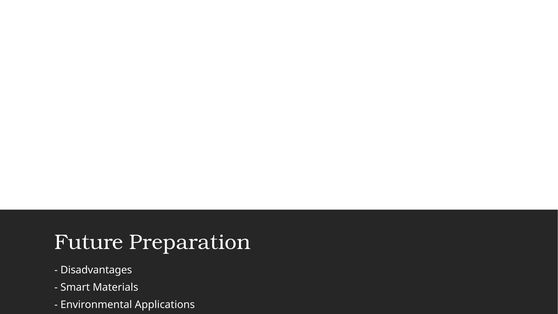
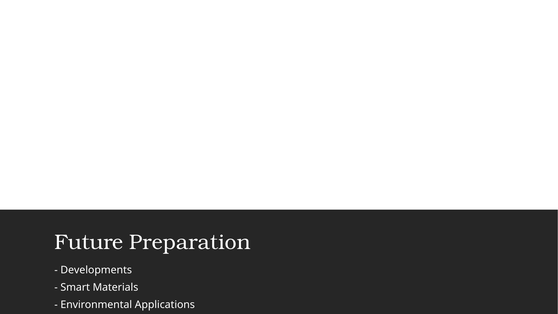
Disadvantages: Disadvantages -> Developments (96, 270)
